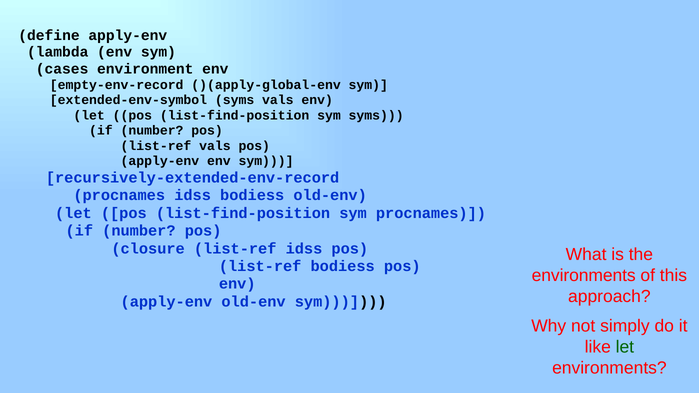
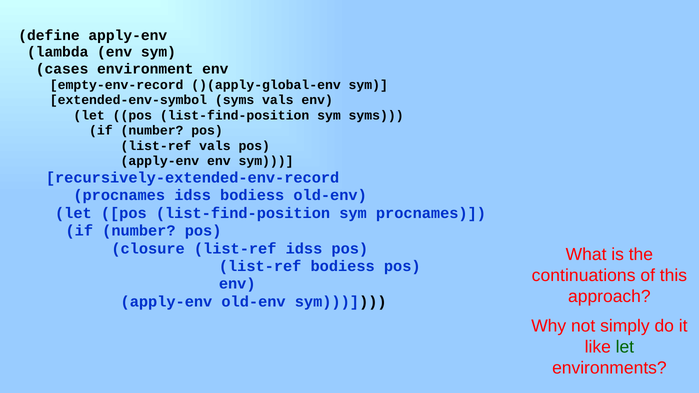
environments: environments -> continuations (584, 276)
